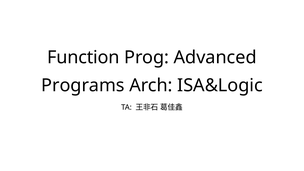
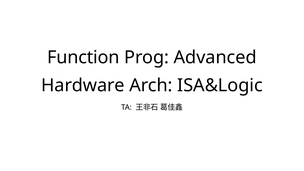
Programs: Programs -> Hardware (83, 85)
